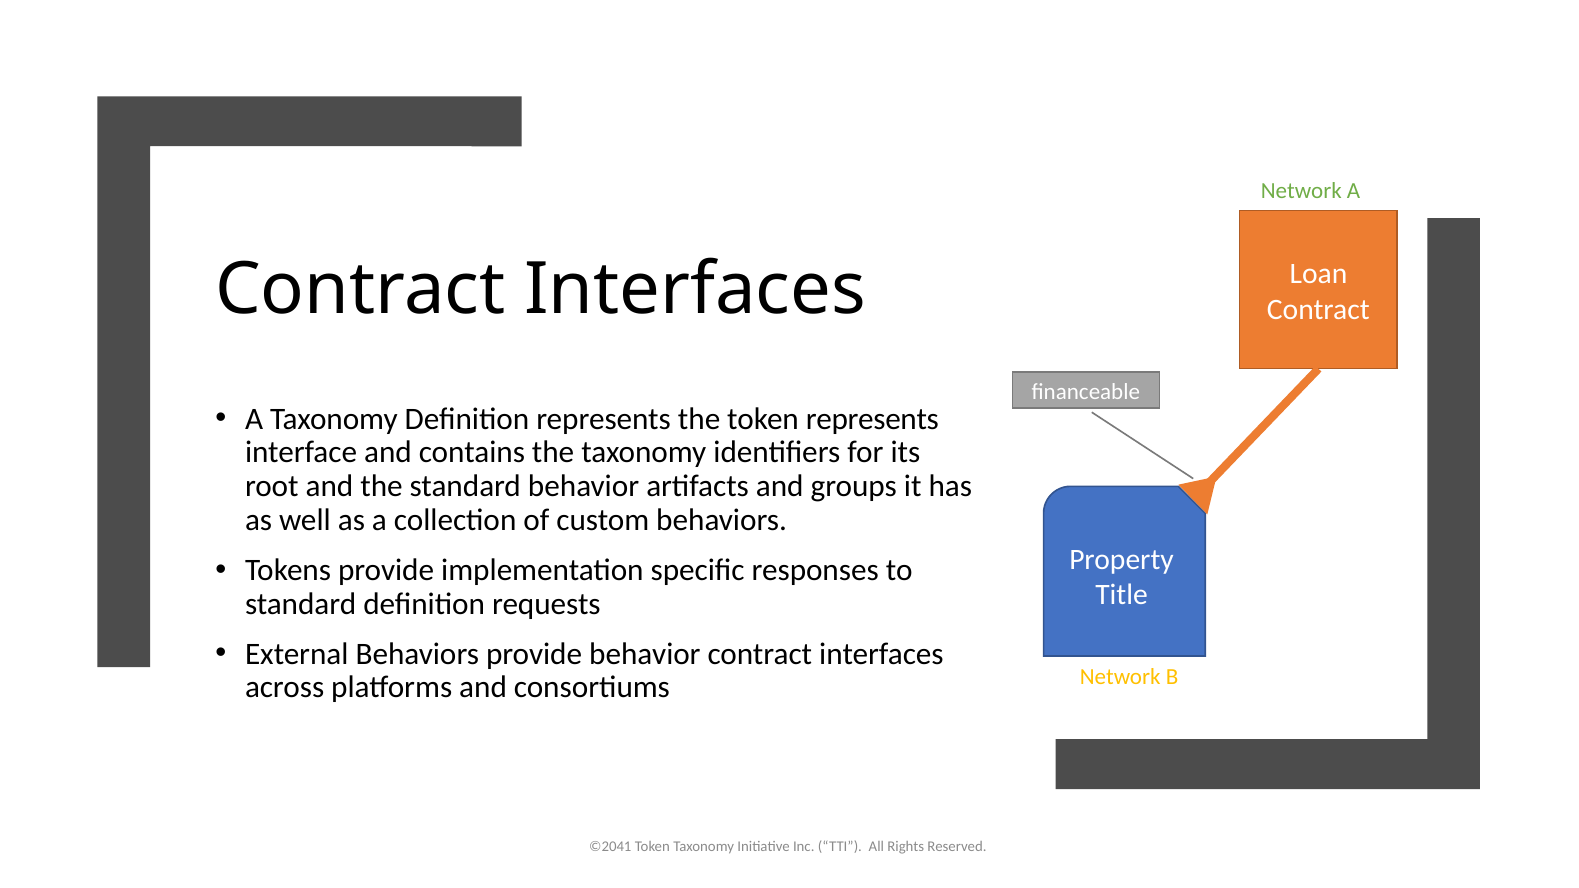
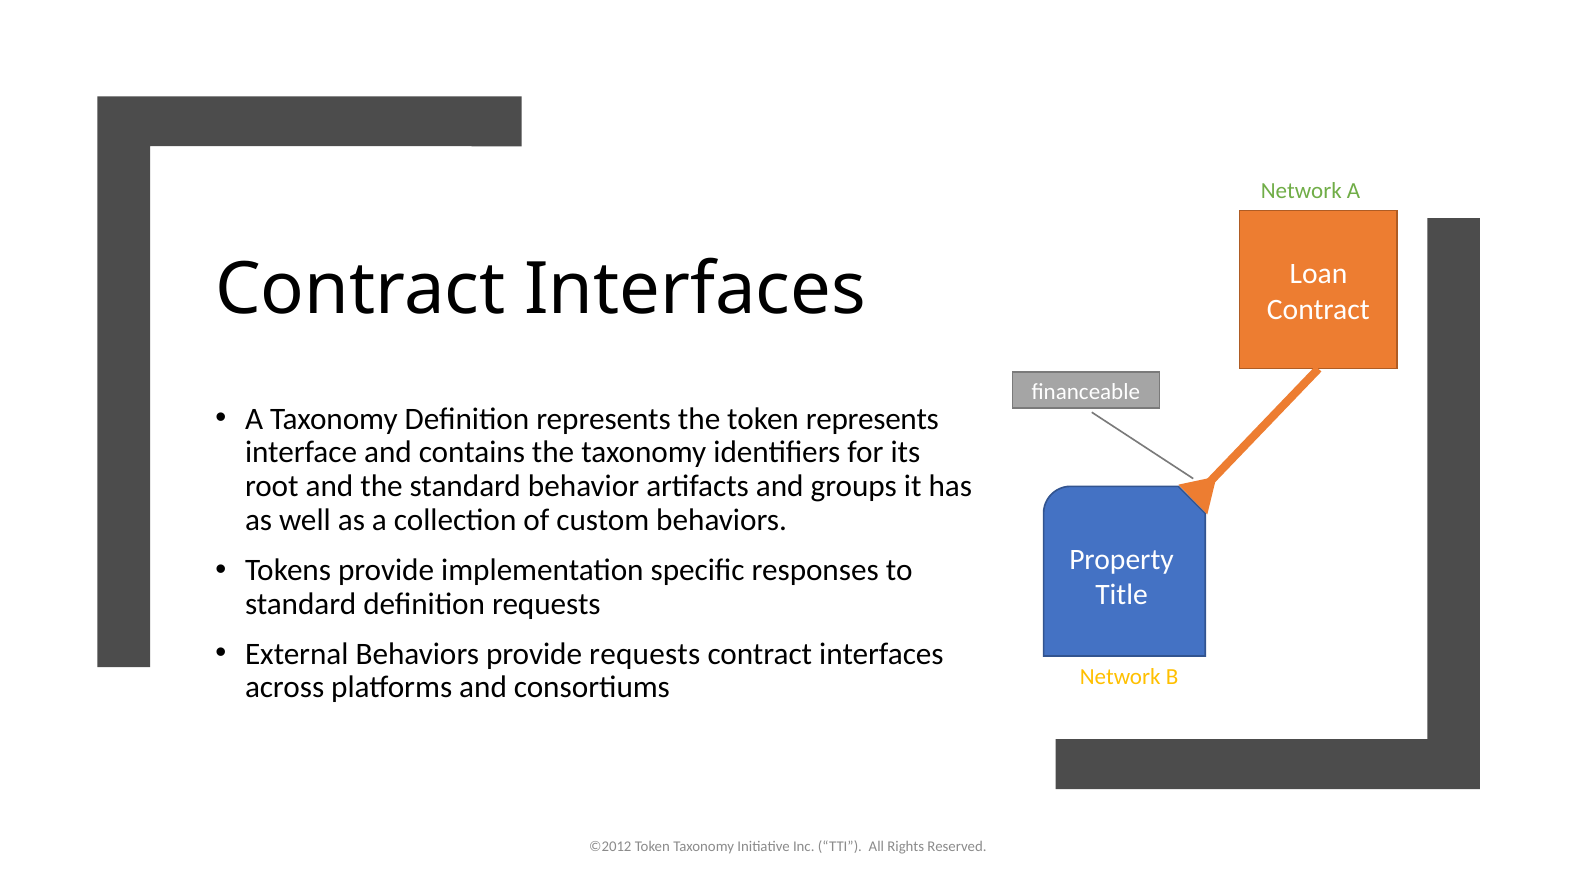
behavior: behavior -> requests (645, 654)
©2041: ©2041 -> ©2012 (610, 847)
